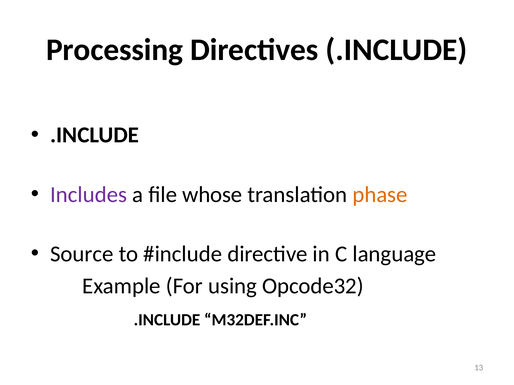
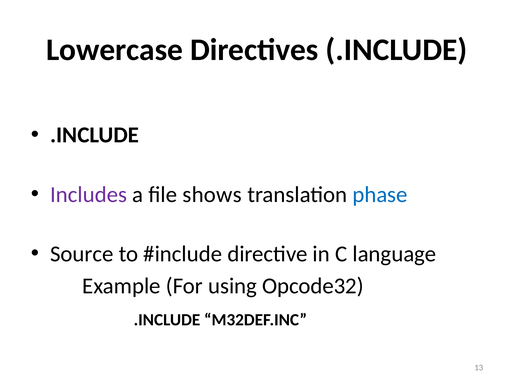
Processing: Processing -> Lowercase (115, 50)
whose: whose -> shows (212, 195)
phase colour: orange -> blue (380, 195)
